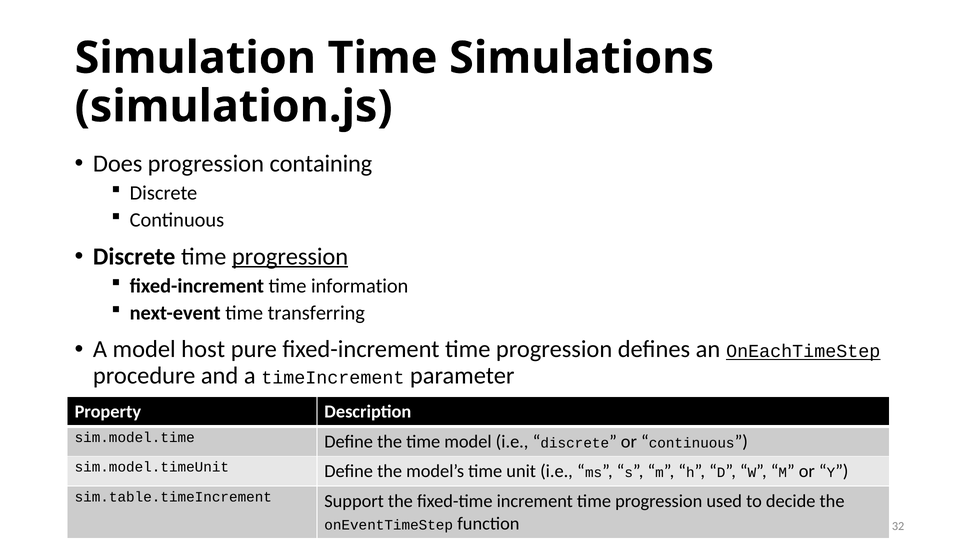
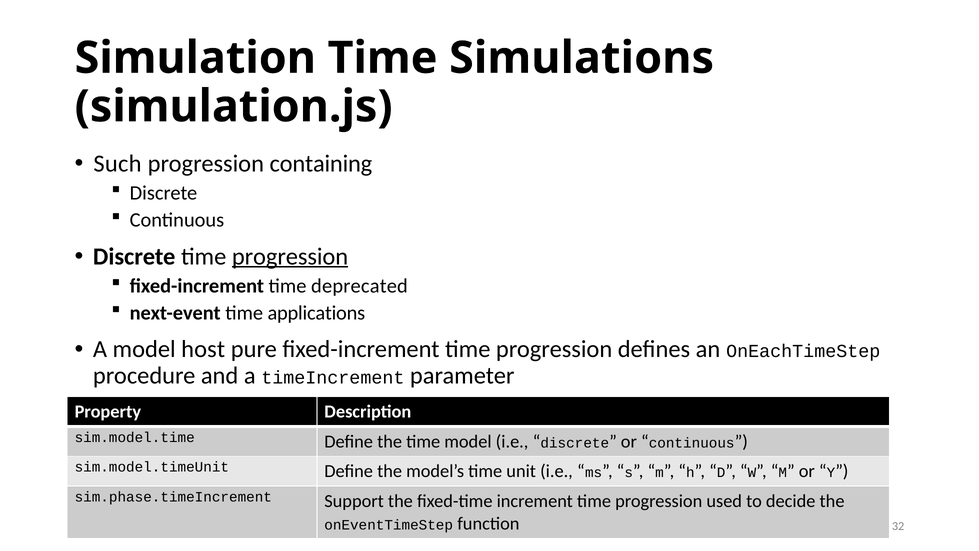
Does: Does -> Such (117, 163)
information: information -> deprecated (359, 286)
transferring: transferring -> applications (316, 313)
OnEachTimeStep underline: present -> none (803, 351)
sim.table.timeIncrement: sim.table.timeIncrement -> sim.phase.timeIncrement (173, 497)
